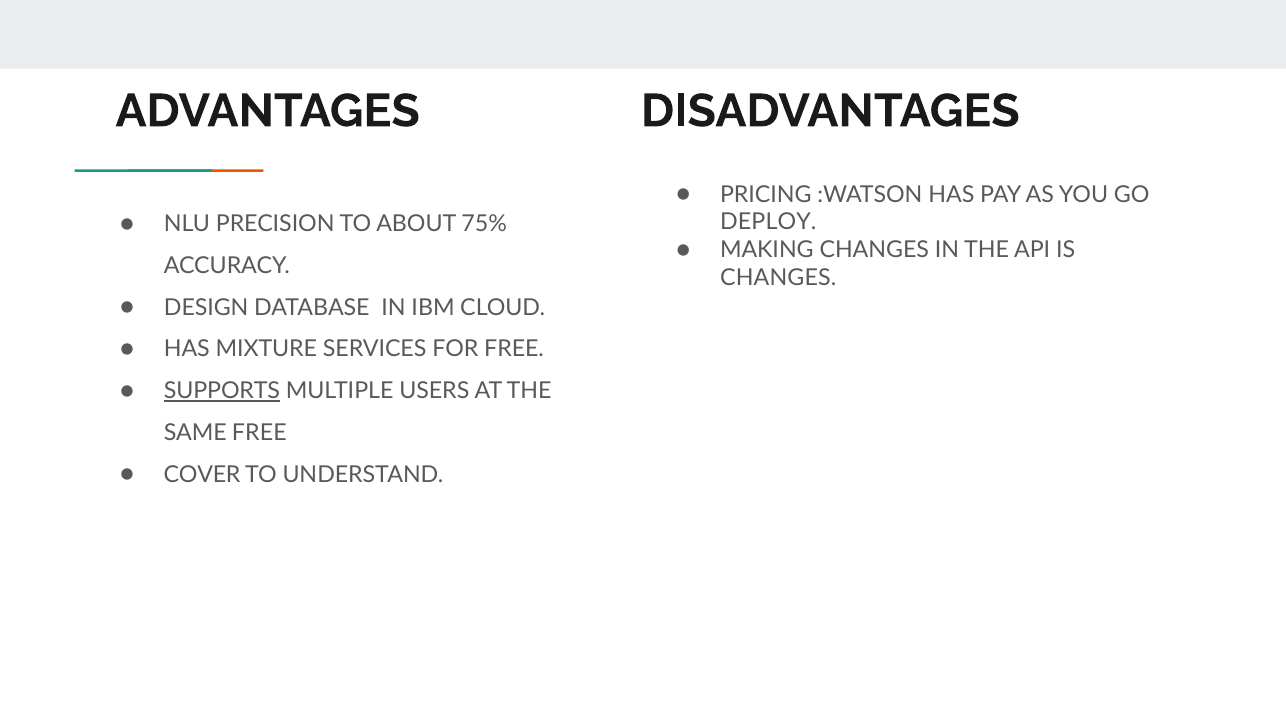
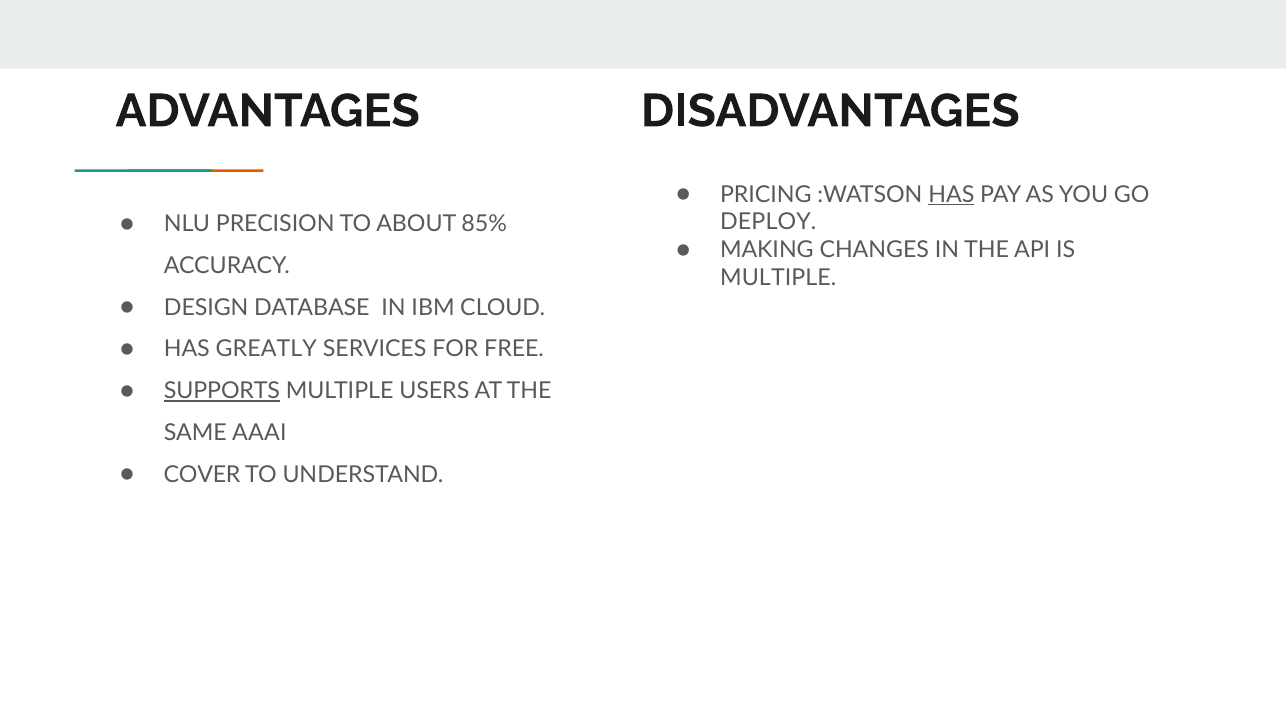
HAS underline: none -> present (951, 195)
75%: 75% -> 85% (484, 224)
CHANGES: CHANGES -> MULTIPLE (778, 278)
MIXTURE: MIXTURE -> GREATLY (266, 349)
SAME FREE: FREE -> AAAI (259, 433)
